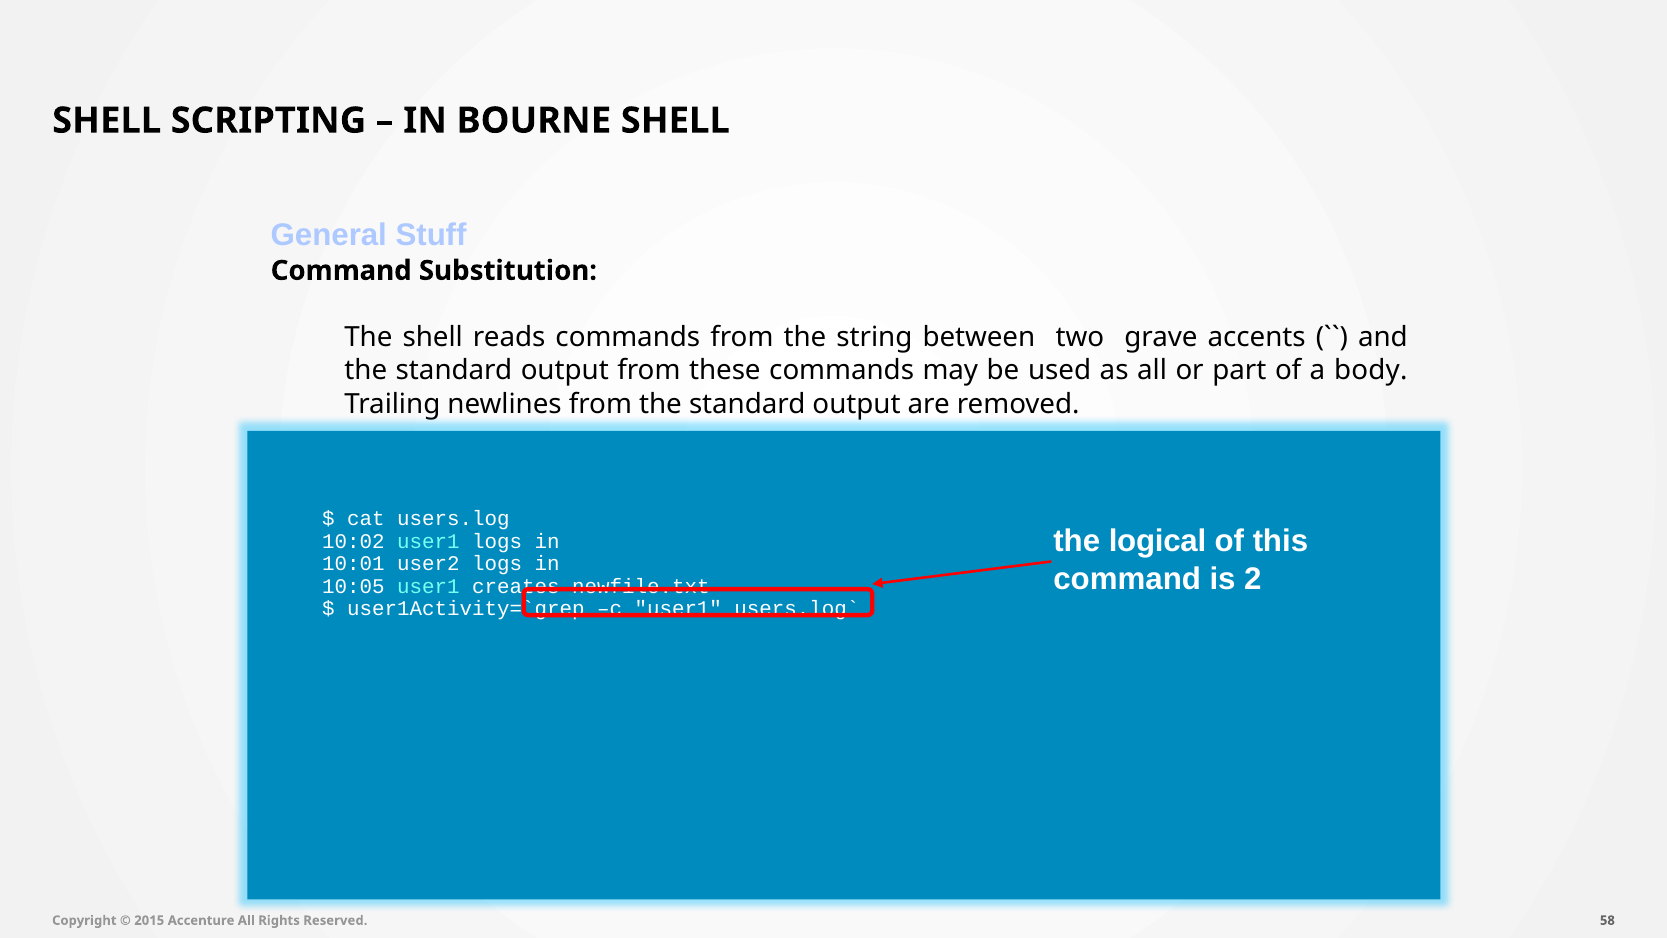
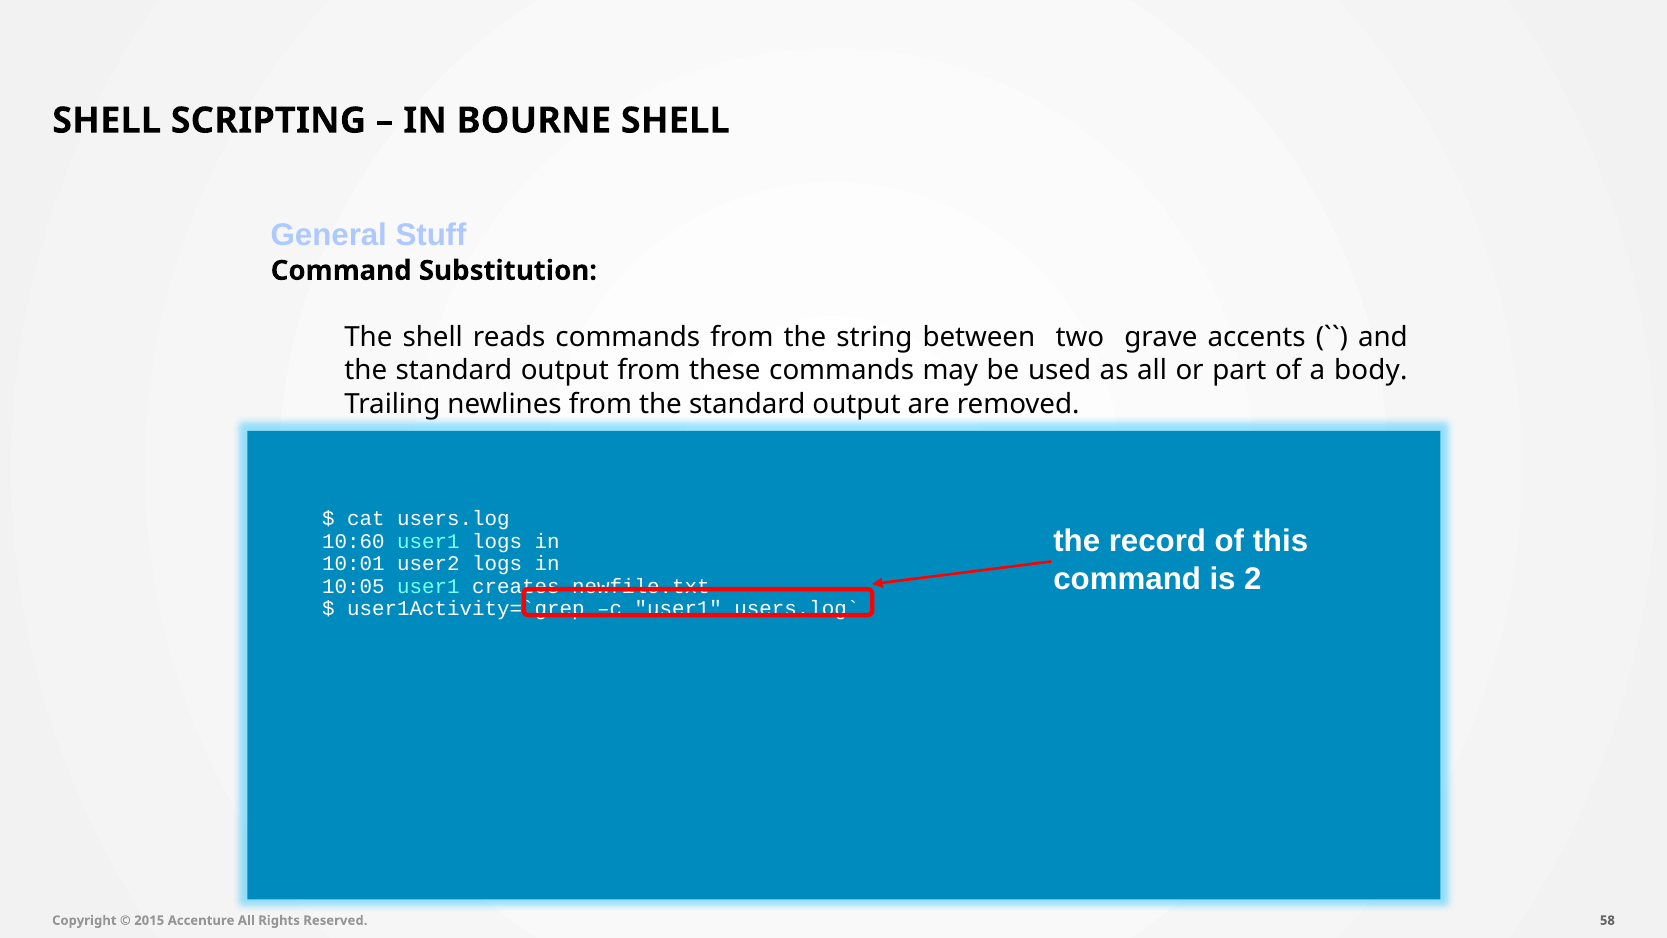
logical: logical -> record (1157, 541)
10:02: 10:02 -> 10:60 (353, 541)
